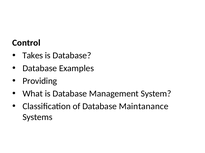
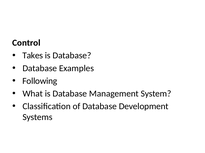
Providing: Providing -> Following (40, 81)
Maintanance: Maintanance -> Development (144, 107)
